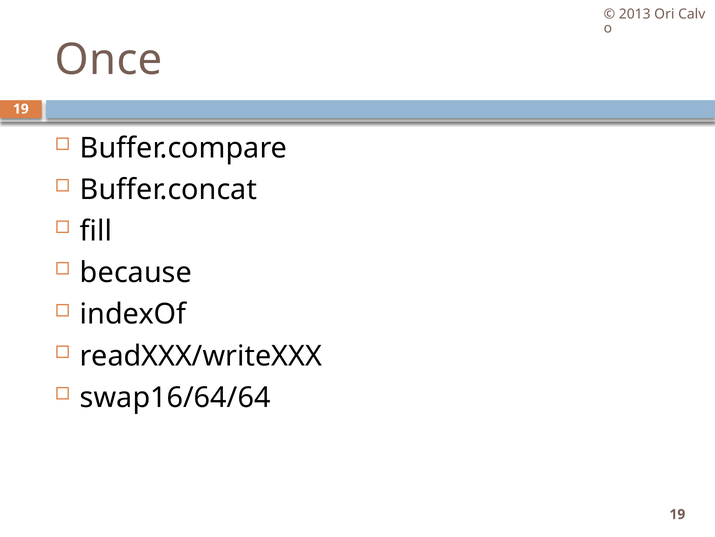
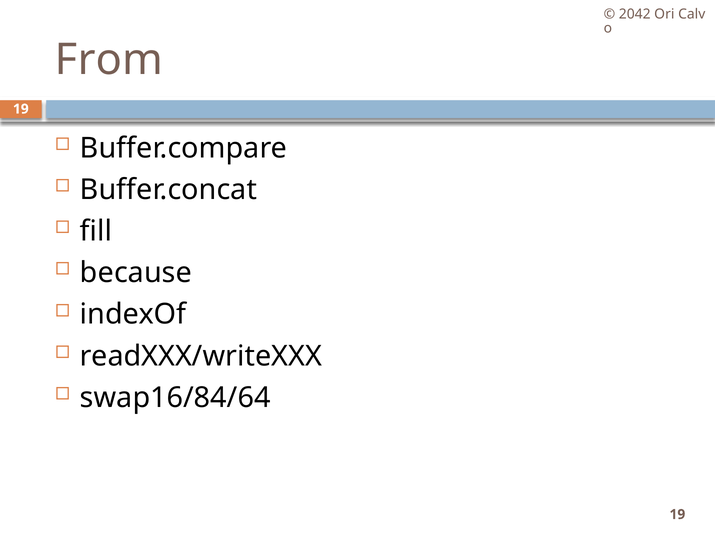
2013: 2013 -> 2042 (635, 14)
Once: Once -> From (109, 60)
swap16/64/64: swap16/64/64 -> swap16/84/64 (175, 397)
